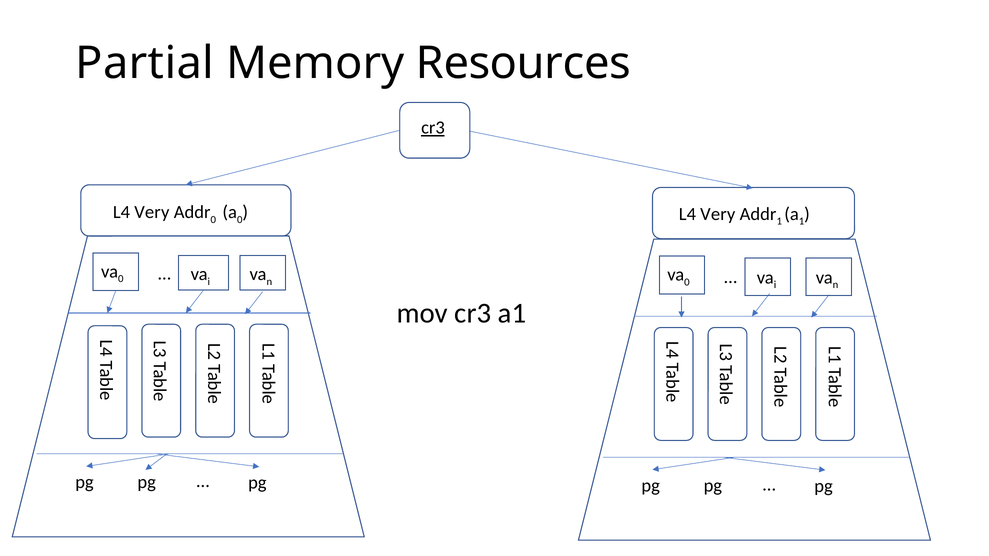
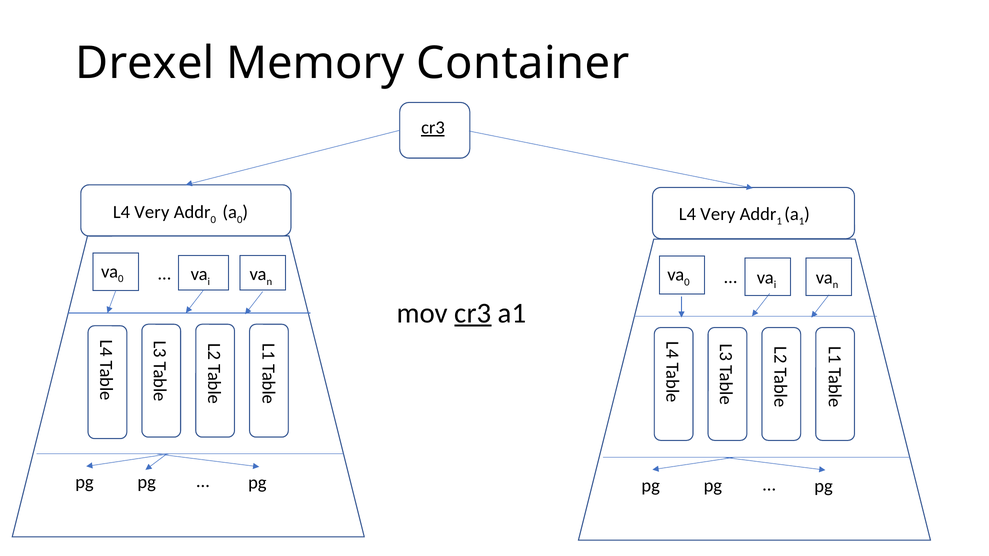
Partial: Partial -> Drexel (145, 63)
Resources: Resources -> Container (523, 63)
cr3 underline: none -> present (473, 313)
